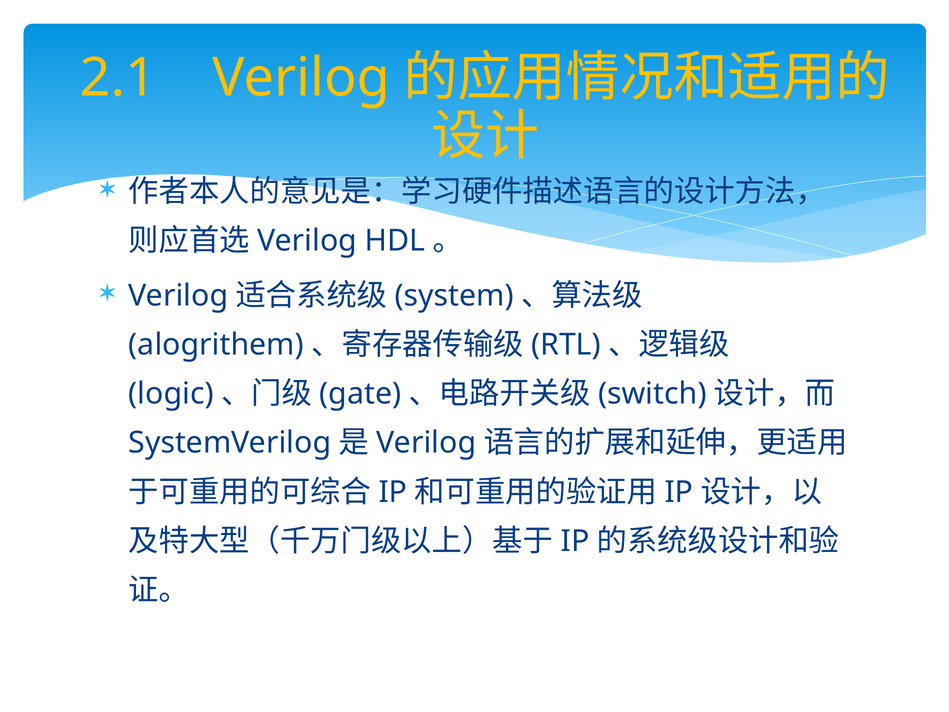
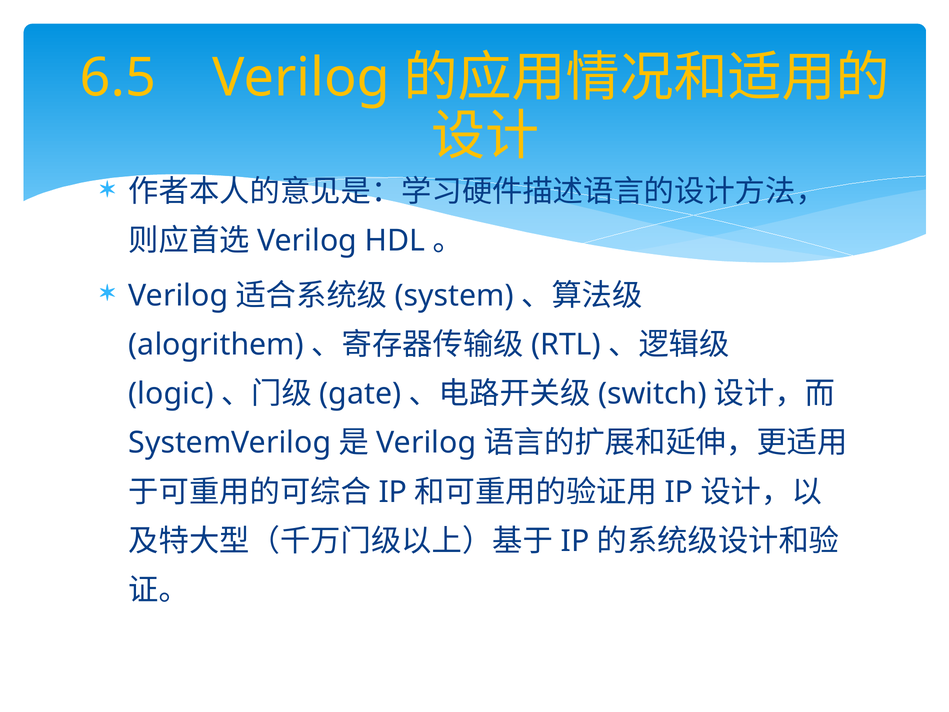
2.1: 2.1 -> 6.5 (118, 78)
